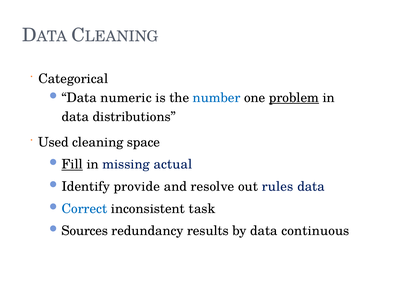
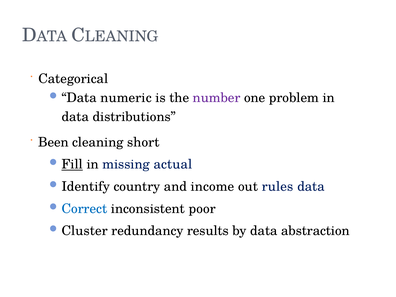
number colour: blue -> purple (217, 98)
problem underline: present -> none (294, 98)
Used: Used -> Been (53, 142)
space: space -> short (143, 142)
provide: provide -> country (137, 187)
resolve: resolve -> income (212, 187)
task: task -> poor (202, 209)
Sources: Sources -> Cluster (85, 231)
continuous: continuous -> abstraction (315, 231)
